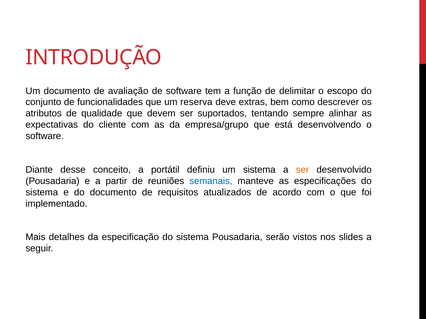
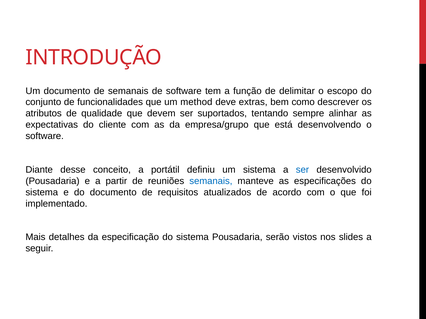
de avaliação: avaliação -> semanais (128, 91)
reserva: reserva -> method (196, 102)
ser colour: orange -> blue (302, 170)
